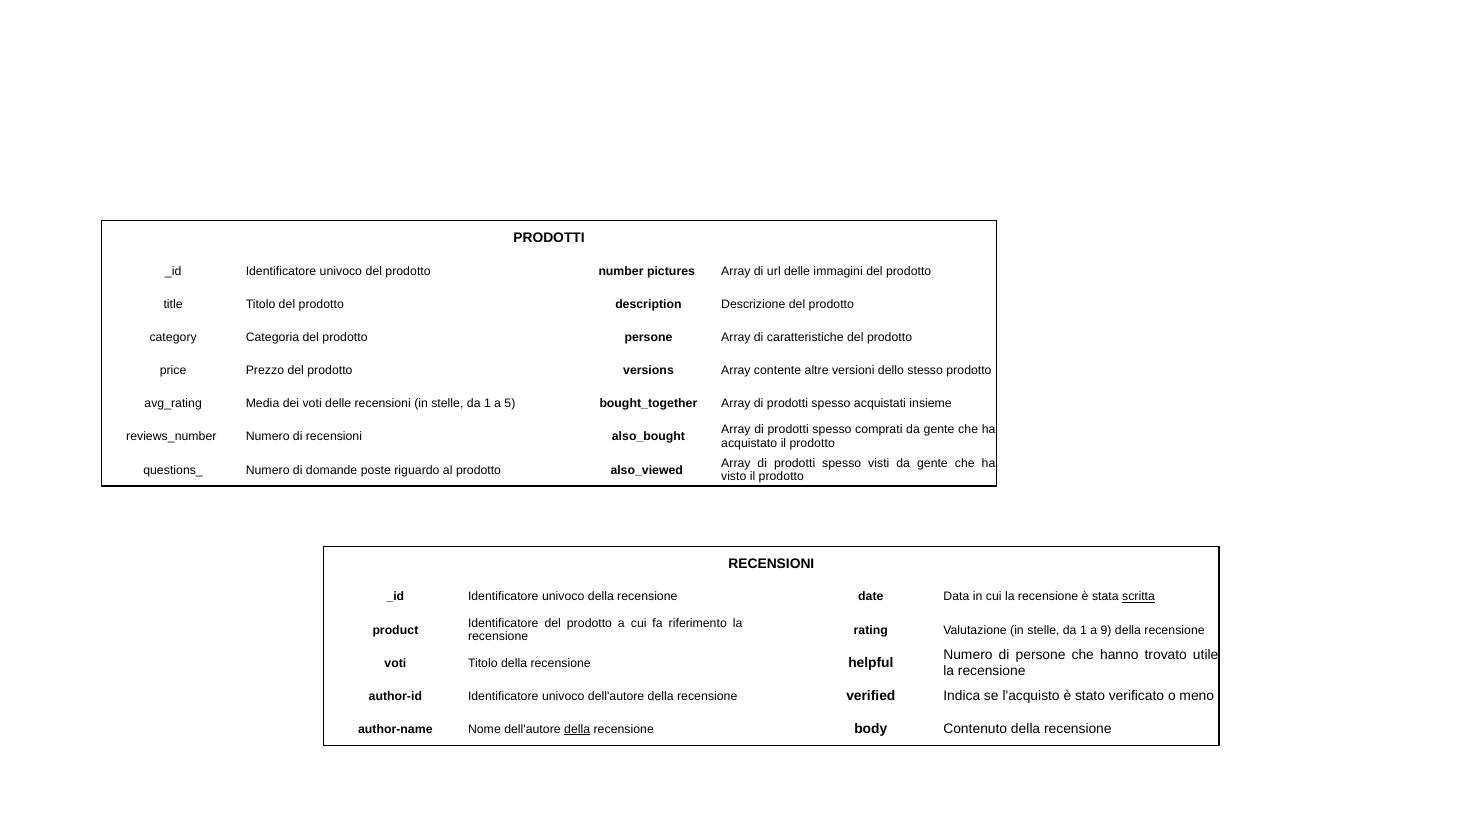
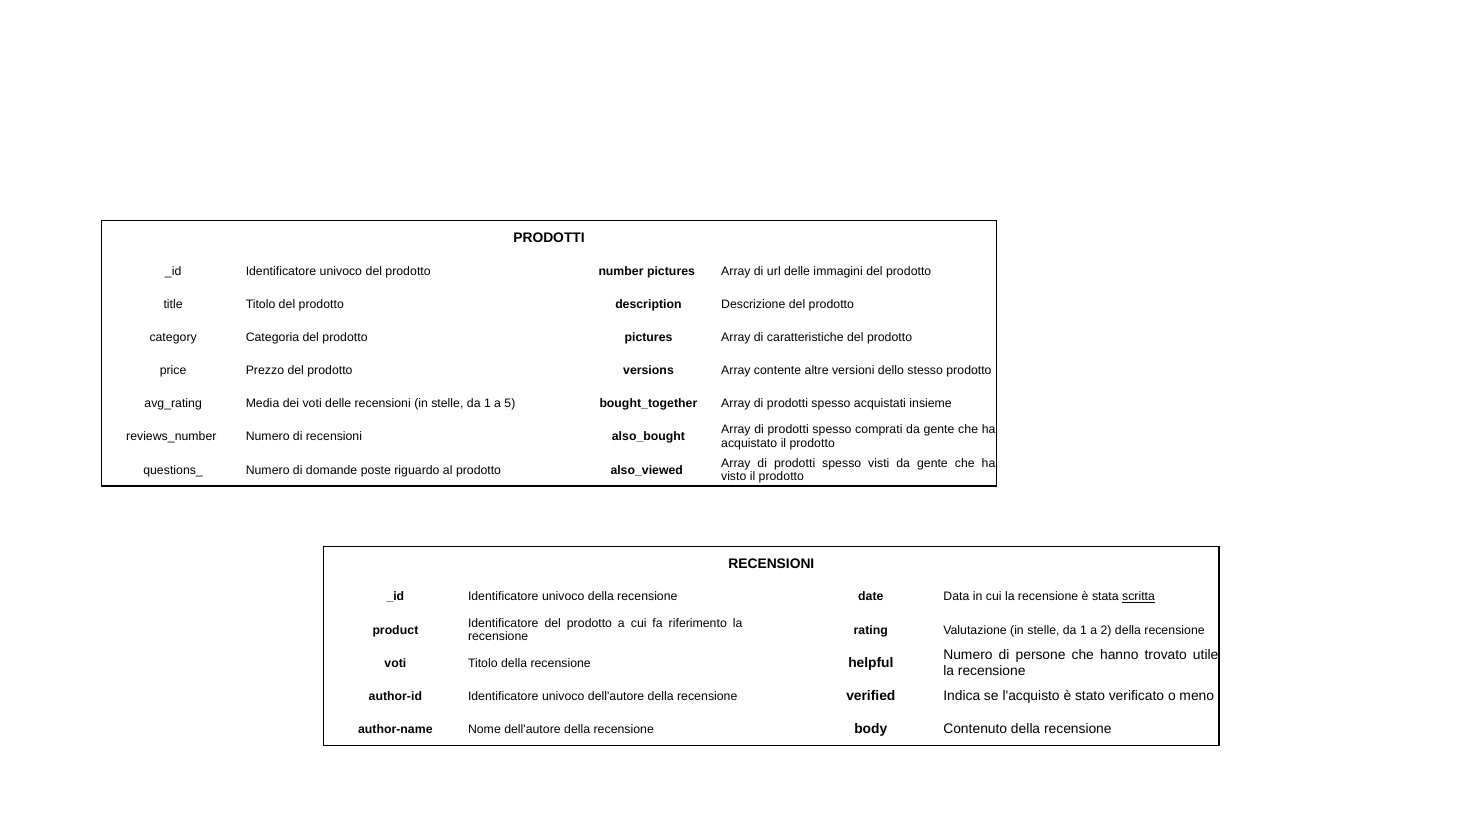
prodotto persone: persone -> pictures (649, 337)
9: 9 -> 2 (1106, 630)
della underline: present -> none (577, 730)
